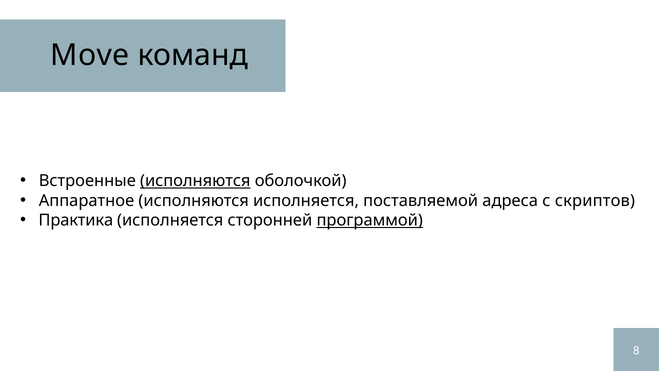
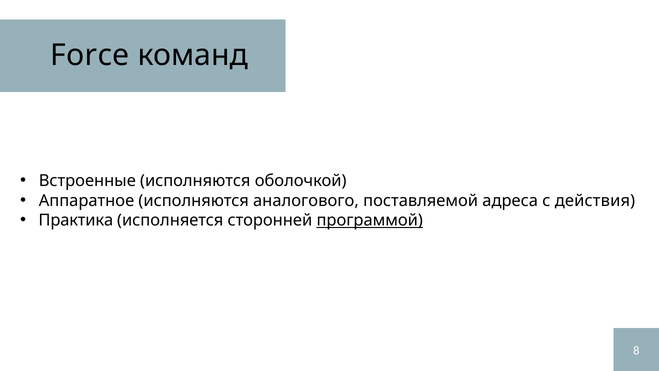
Move: Move -> Force (90, 55)
исполняются underline: present -> none (195, 181)
исполняются исполняется: исполняется -> аналогового (306, 200)
скриптов: скриптов -> действия (595, 200)
